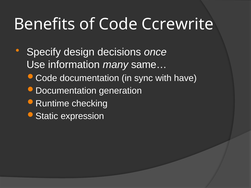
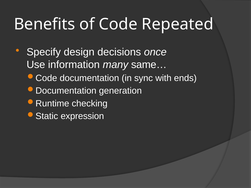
Ccrewrite: Ccrewrite -> Repeated (178, 24)
have: have -> ends (185, 78)
